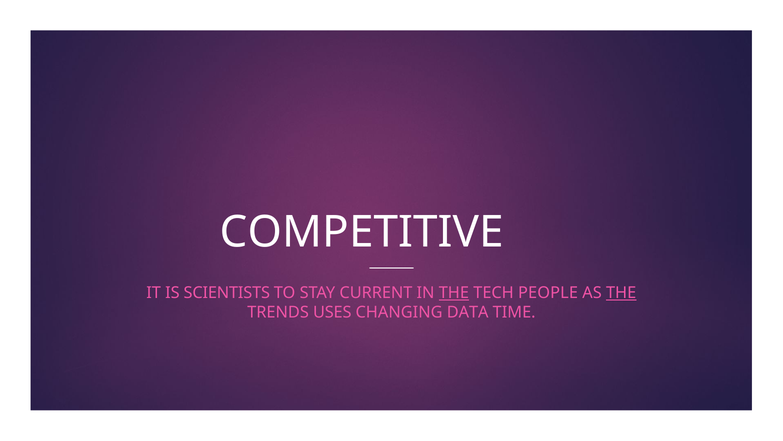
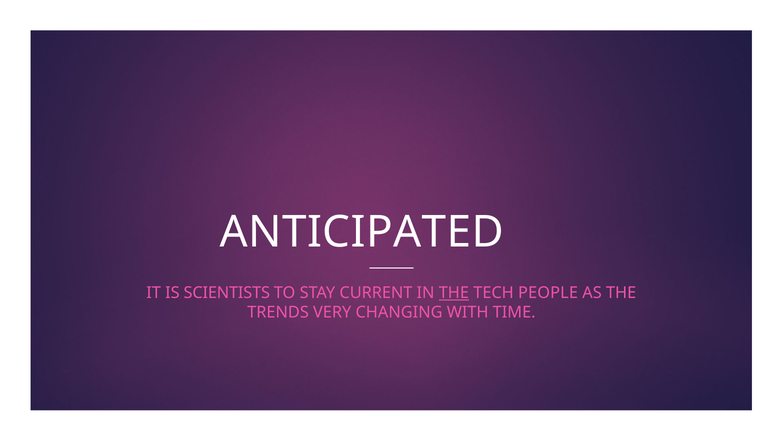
COMPETITIVE: COMPETITIVE -> ANTICIPATED (362, 232)
THE underline: present -> none (621, 293)
USES: USES -> VERY (332, 312)
DATA: DATA -> WITH (468, 312)
